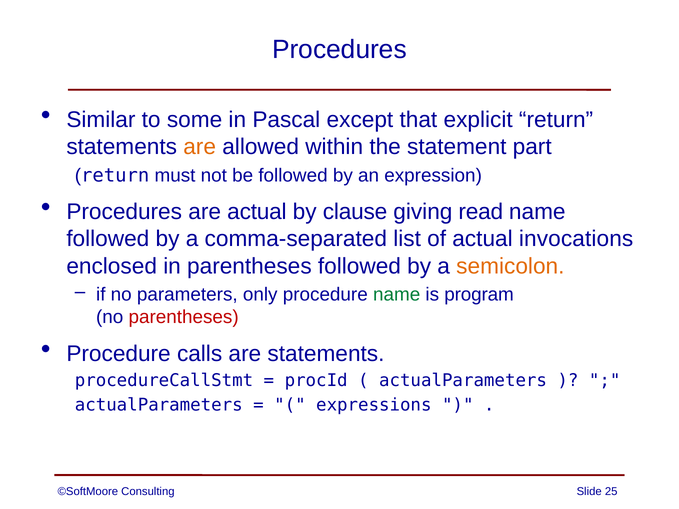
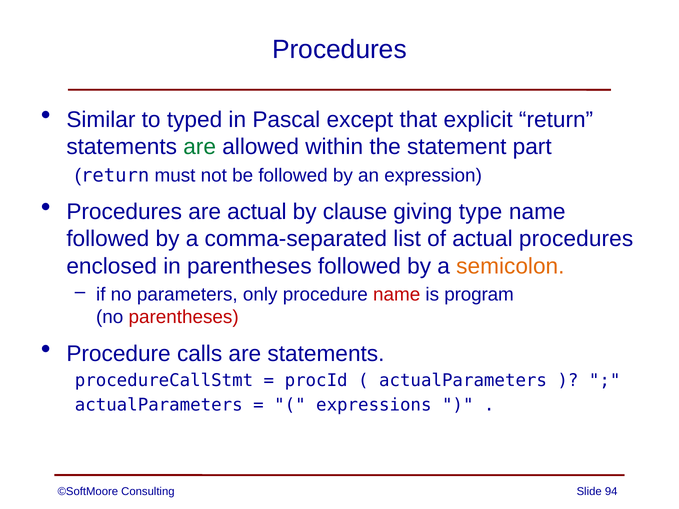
some: some -> typed (195, 120)
are colour: orange -> green (200, 147)
read: read -> type (481, 212)
actual invocations: invocations -> procedures (576, 239)
name colour: green -> red (397, 295)
25: 25 -> 94 (611, 492)
